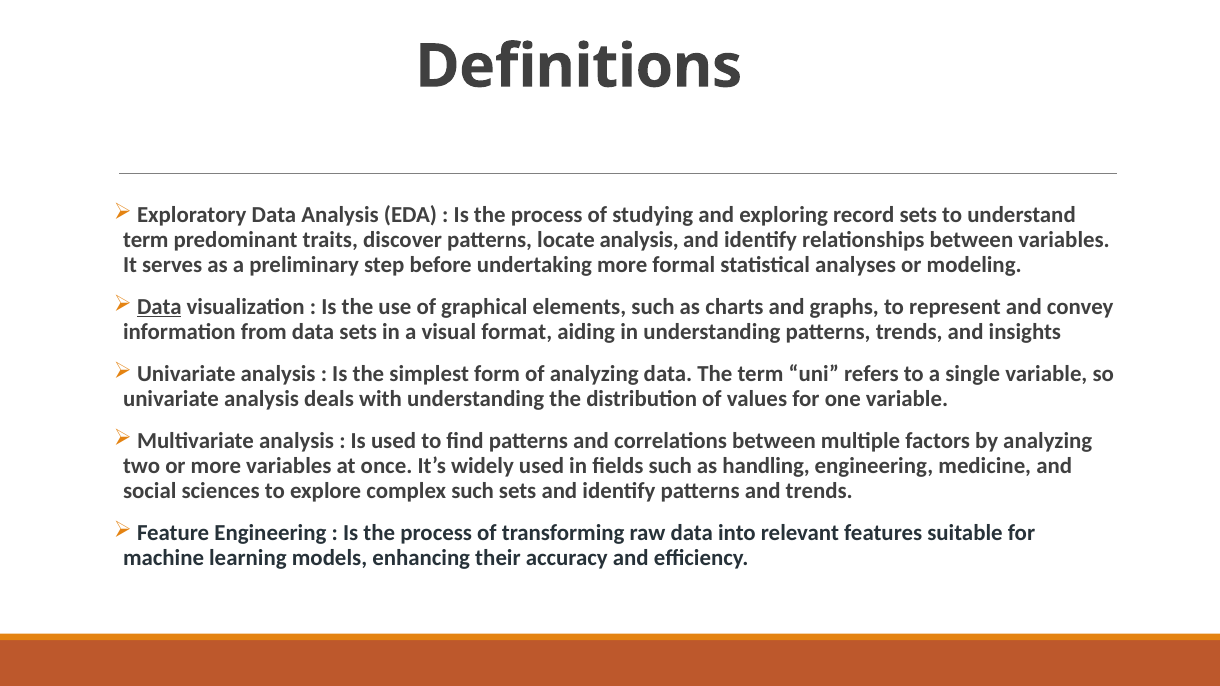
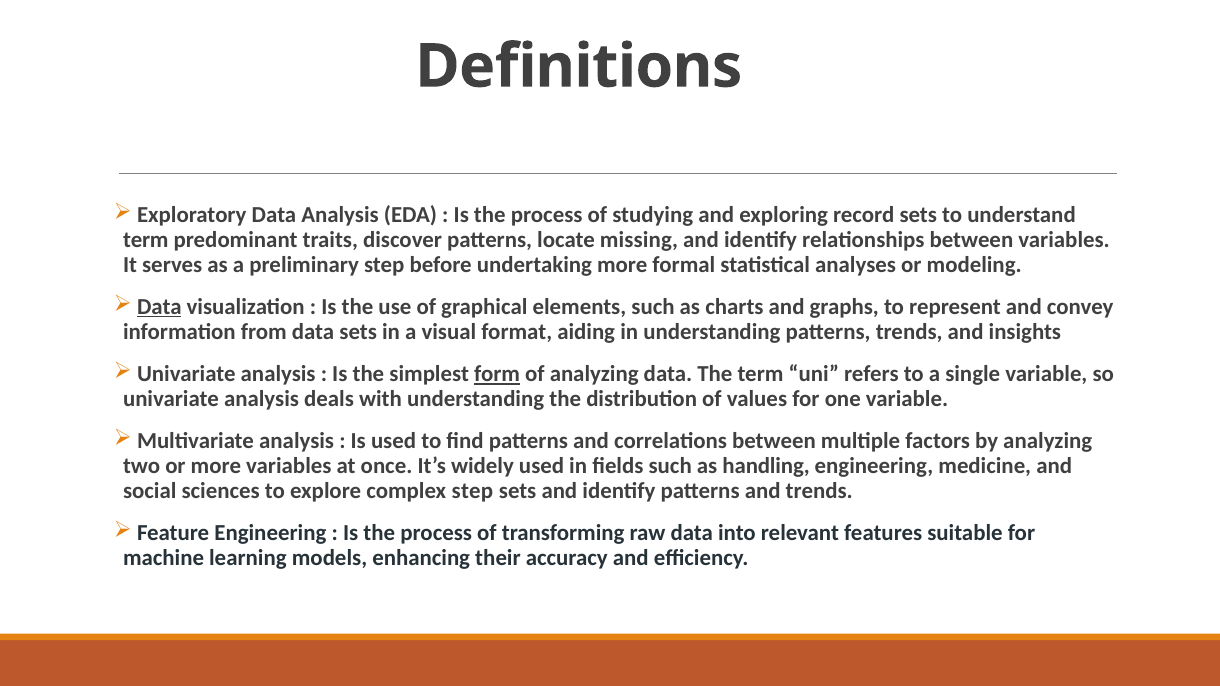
locate analysis: analysis -> missing (639, 240)
form underline: none -> present (497, 374)
complex such: such -> step (472, 491)
